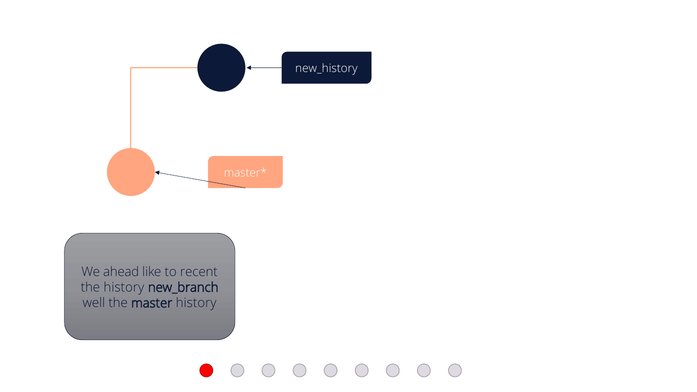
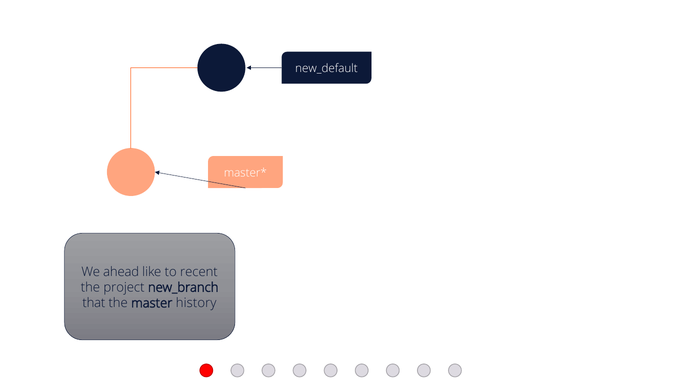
new_history: new_history -> new_default (326, 69)
the history: history -> project (124, 287)
well: well -> that (94, 303)
